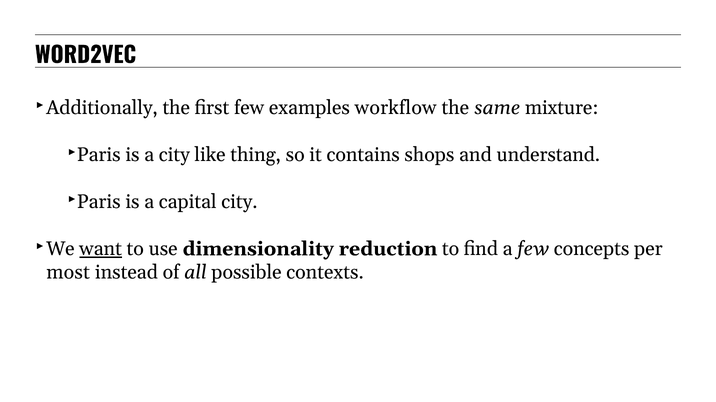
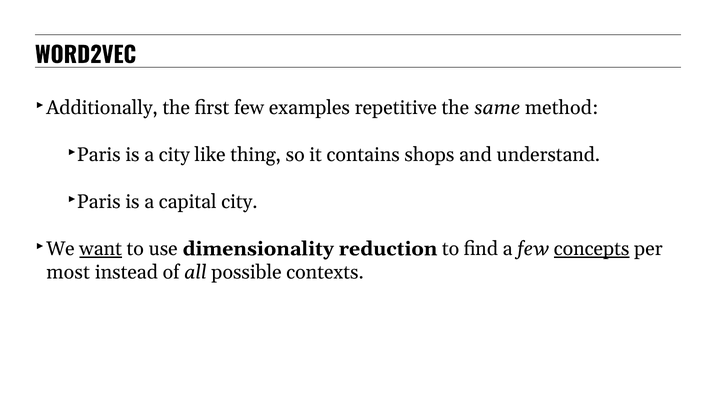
workflow: workflow -> repetitive (396, 108)
mixture: mixture -> method (562, 108)
concepts underline: none -> present (592, 249)
